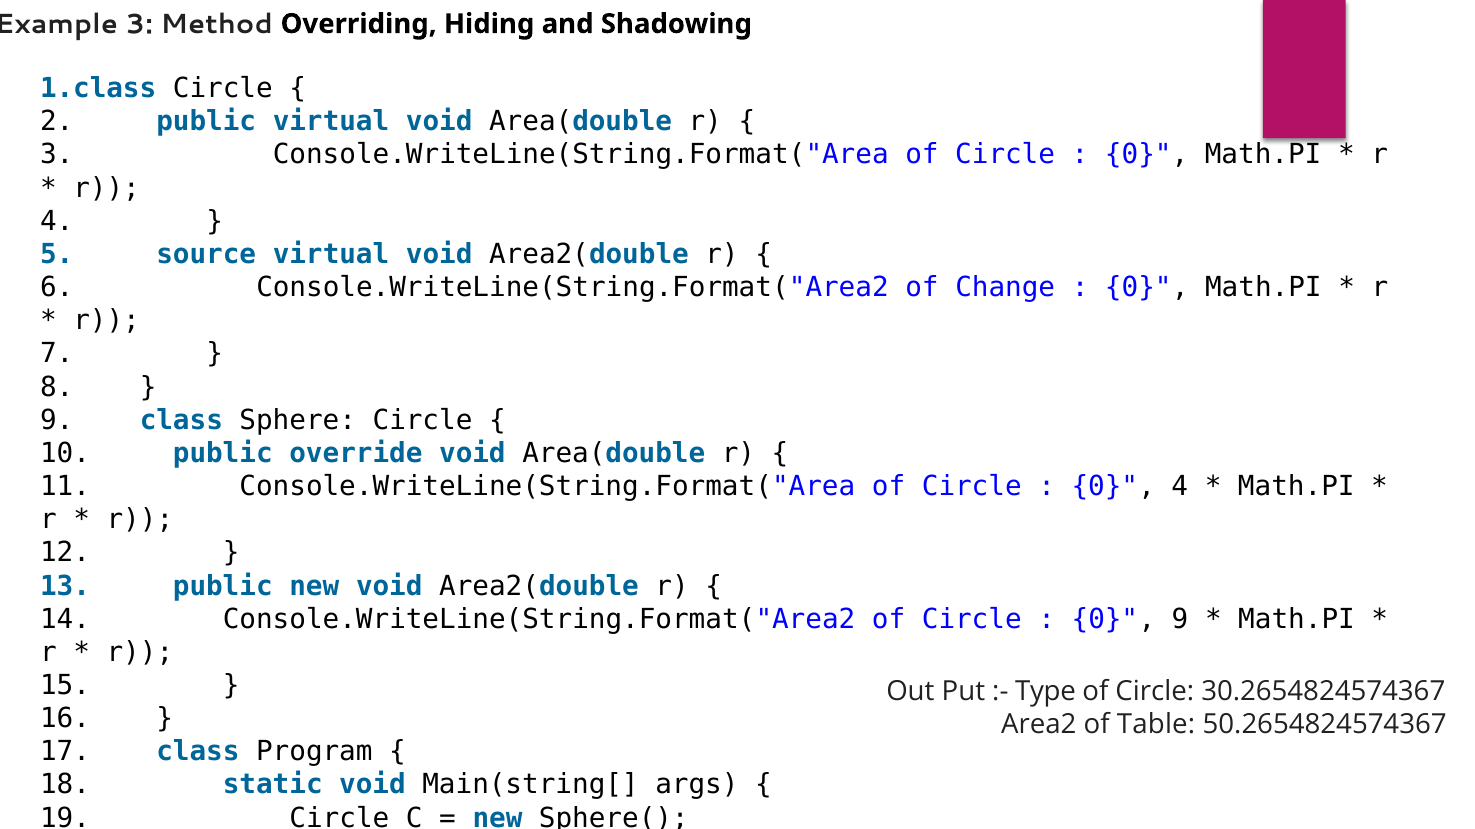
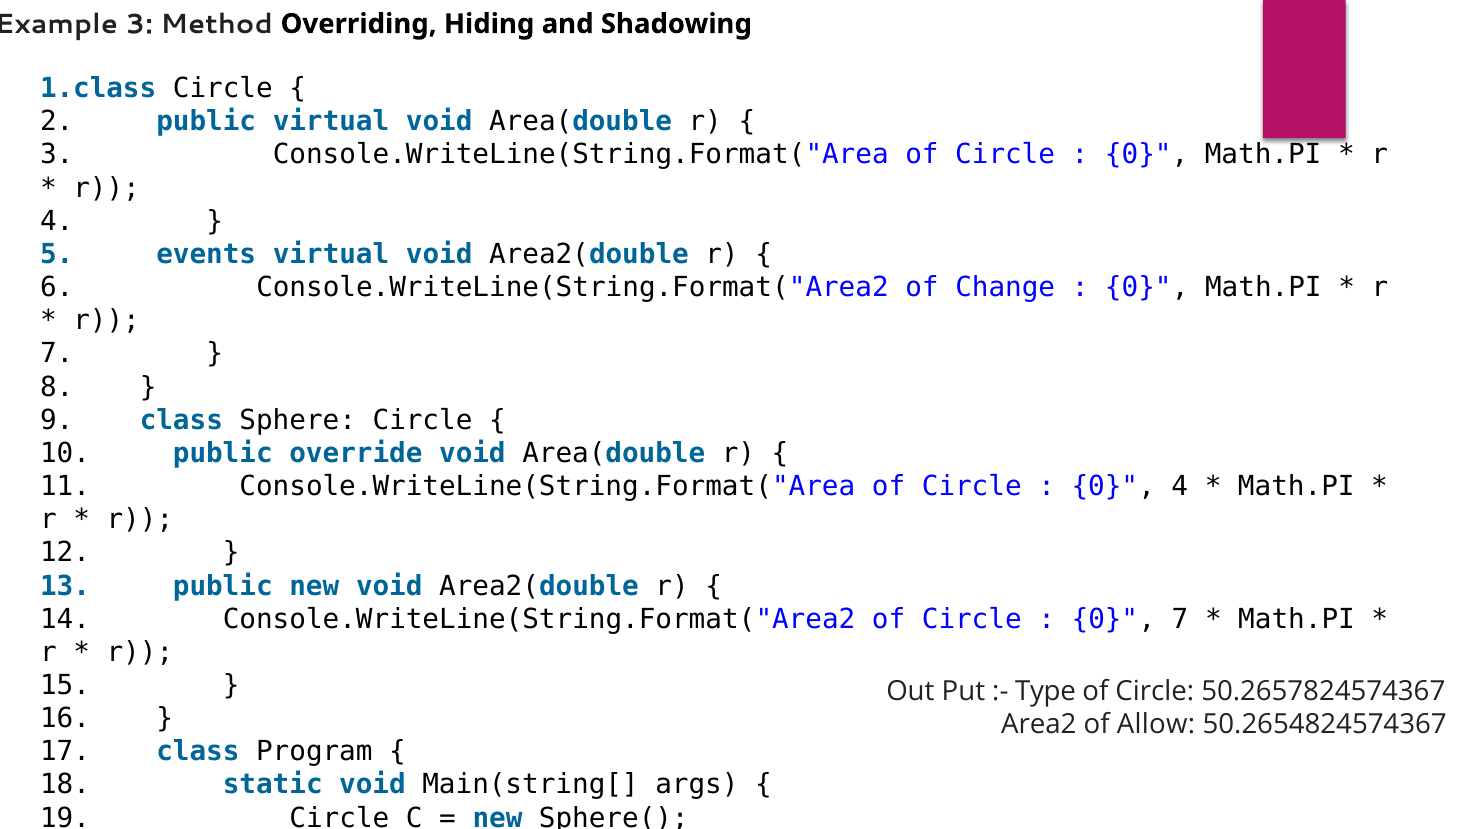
source: source -> events (206, 254)
0 9: 9 -> 7 (1180, 620)
30.2654824574367: 30.2654824574367 -> 50.2657824574367 (1323, 692)
Table: Table -> Allow (1156, 725)
